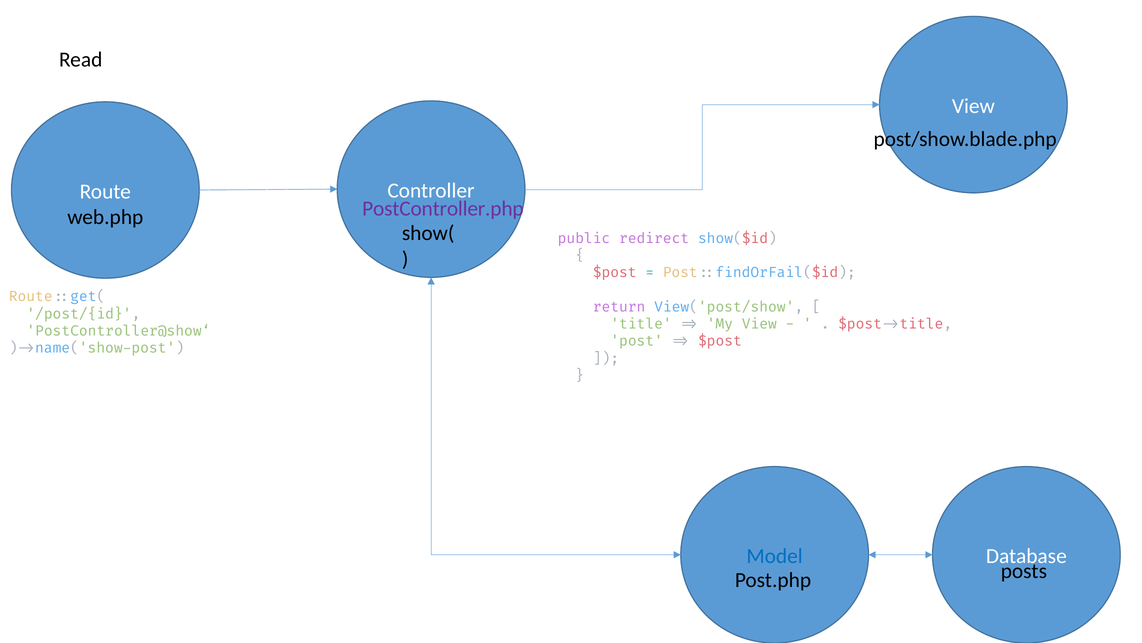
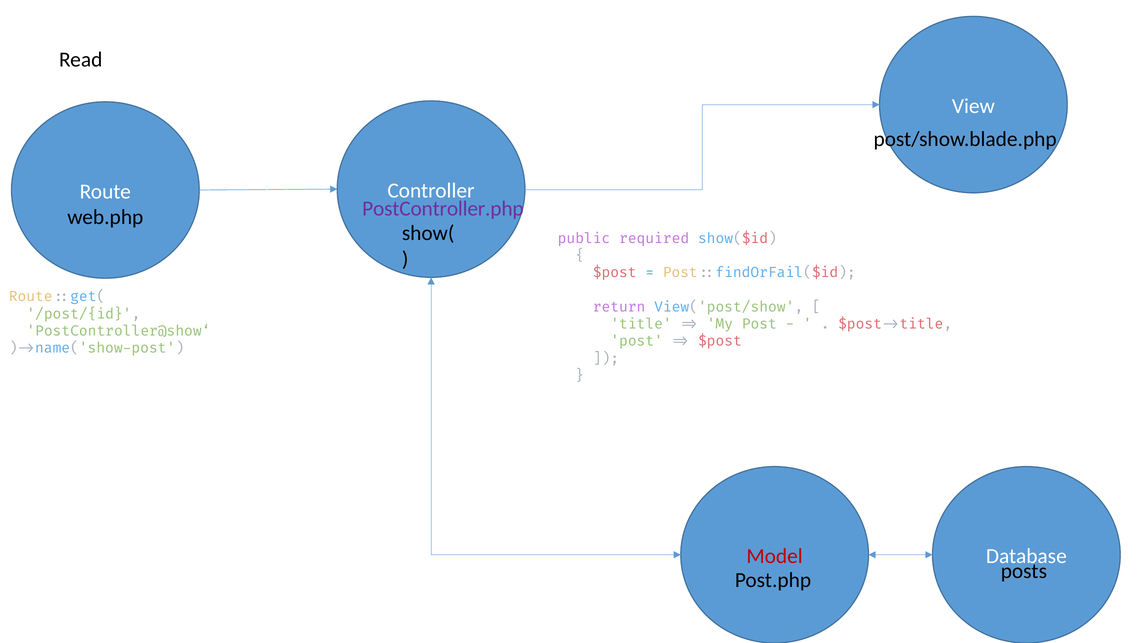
redirect: redirect -> required (654, 238)
My View: View -> Post (759, 324)
Model colour: blue -> red (775, 556)
